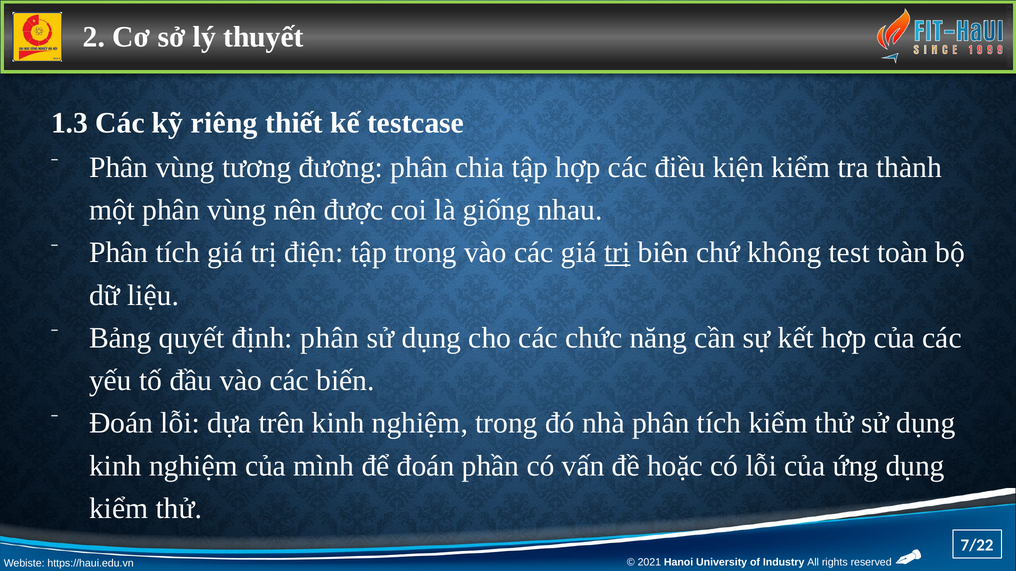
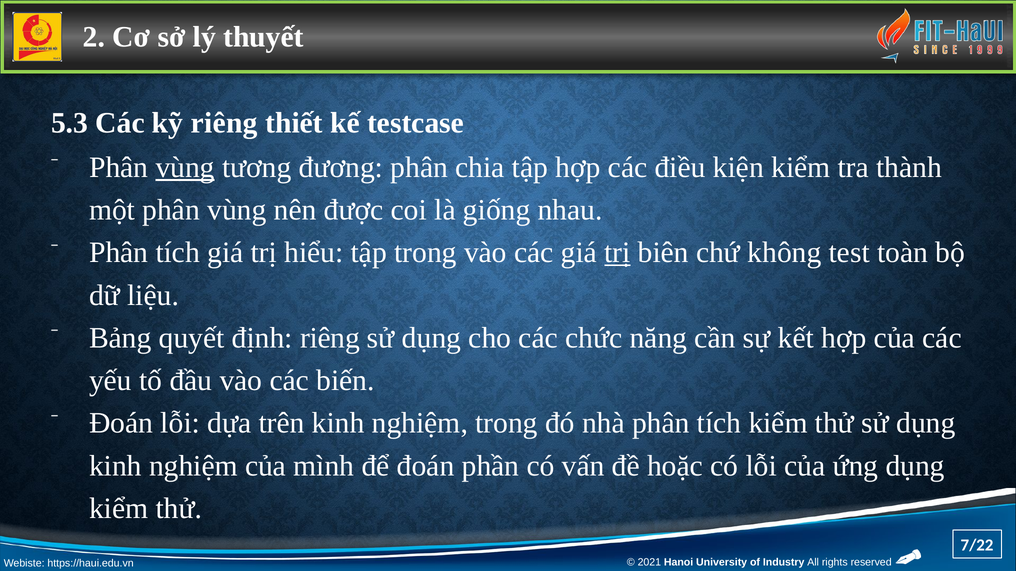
1.3: 1.3 -> 5.3 (70, 123)
vùng underline: none -> present (185, 167)
điện: điện -> hiểu (314, 253)
định phân: phân -> riêng (330, 338)
